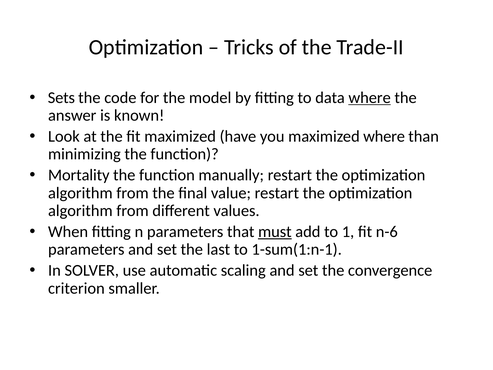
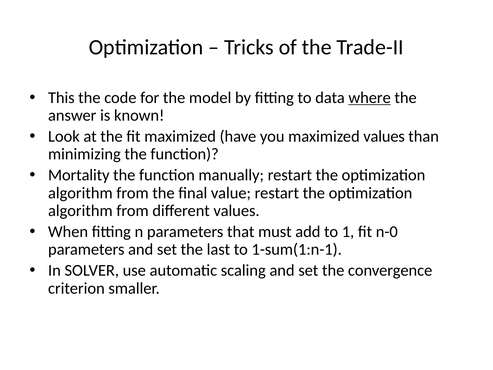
Sets: Sets -> This (61, 98)
maximized where: where -> values (384, 136)
must underline: present -> none (275, 232)
n-6: n-6 -> n-0 (387, 232)
